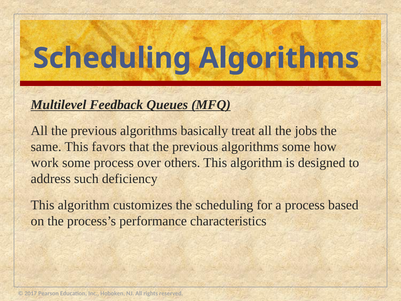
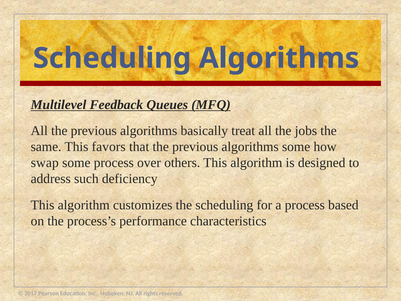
work: work -> swap (45, 163)
